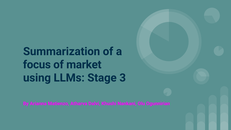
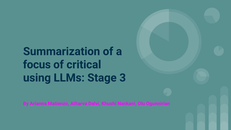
market: market -> critical (84, 65)
